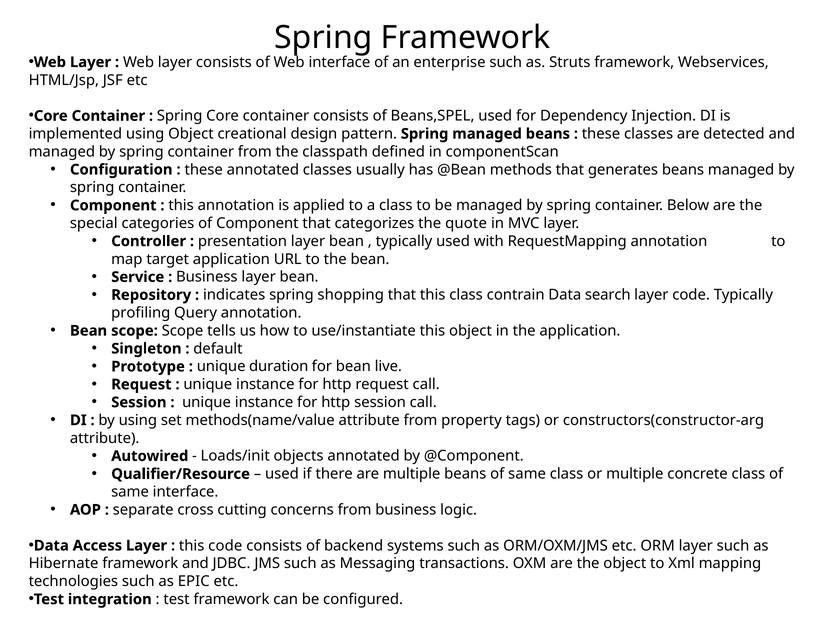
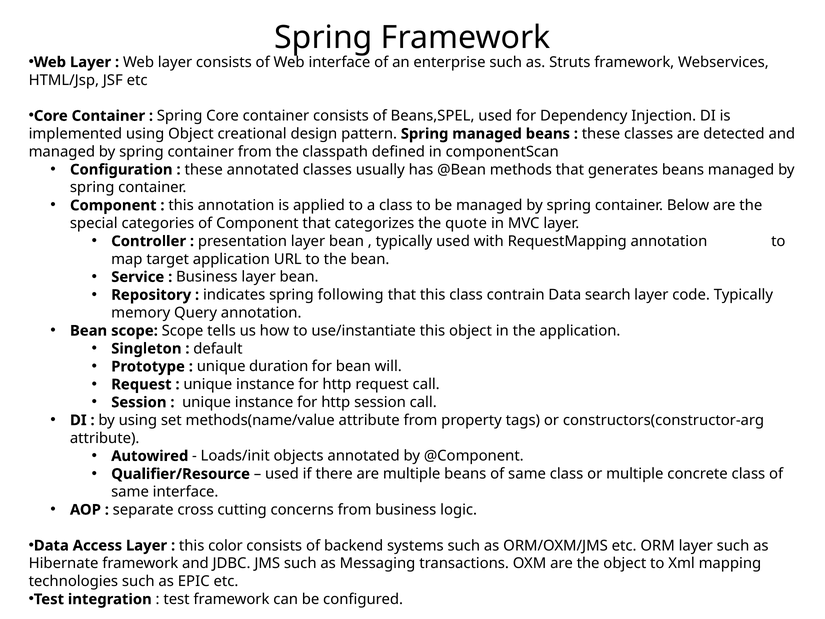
shopping: shopping -> following (351, 295)
profiling: profiling -> memory (141, 313)
live: live -> will (388, 366)
this code: code -> color (225, 545)
